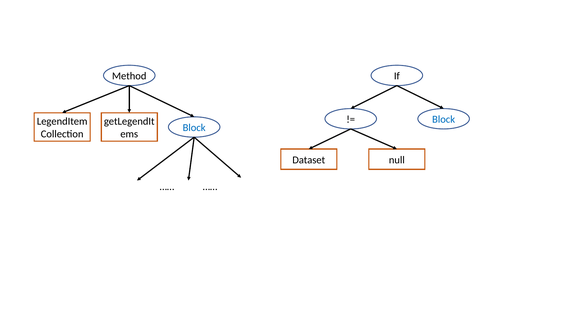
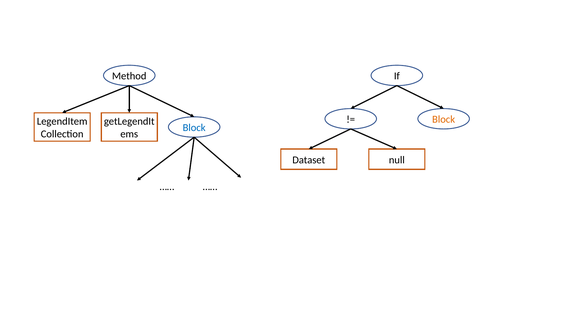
Block colour: blue -> orange (444, 119)
